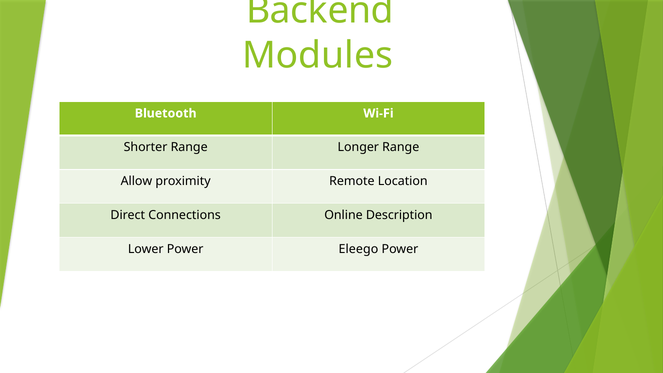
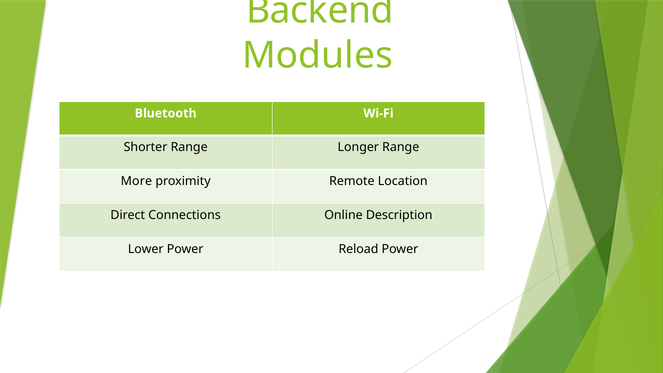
Allow: Allow -> More (136, 181)
Eleego: Eleego -> Reload (358, 249)
